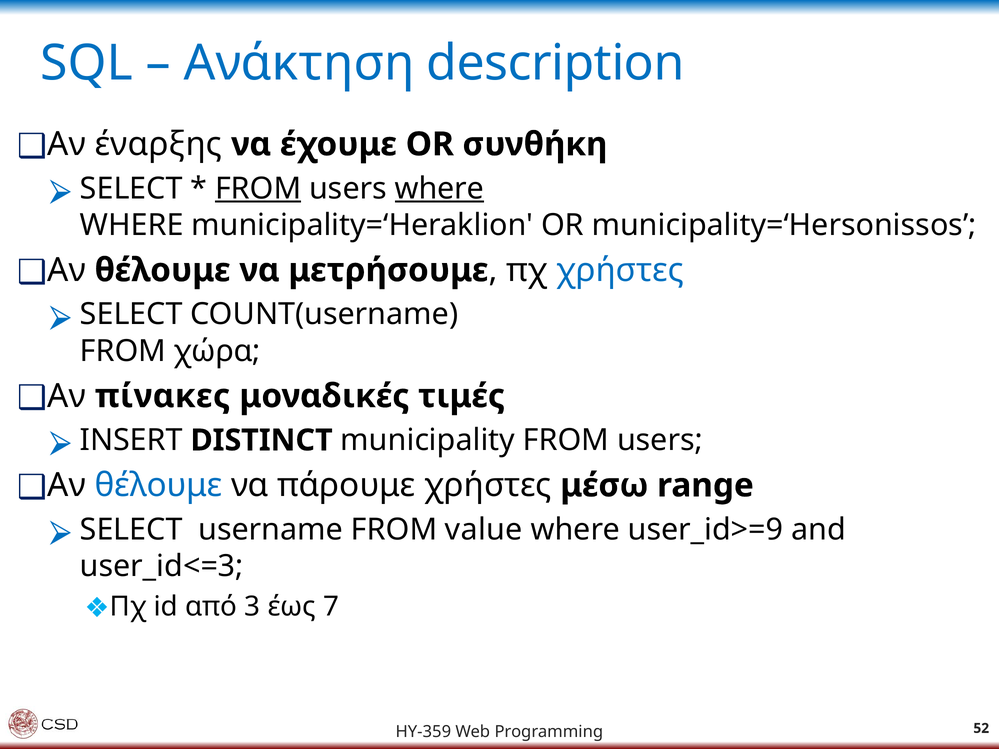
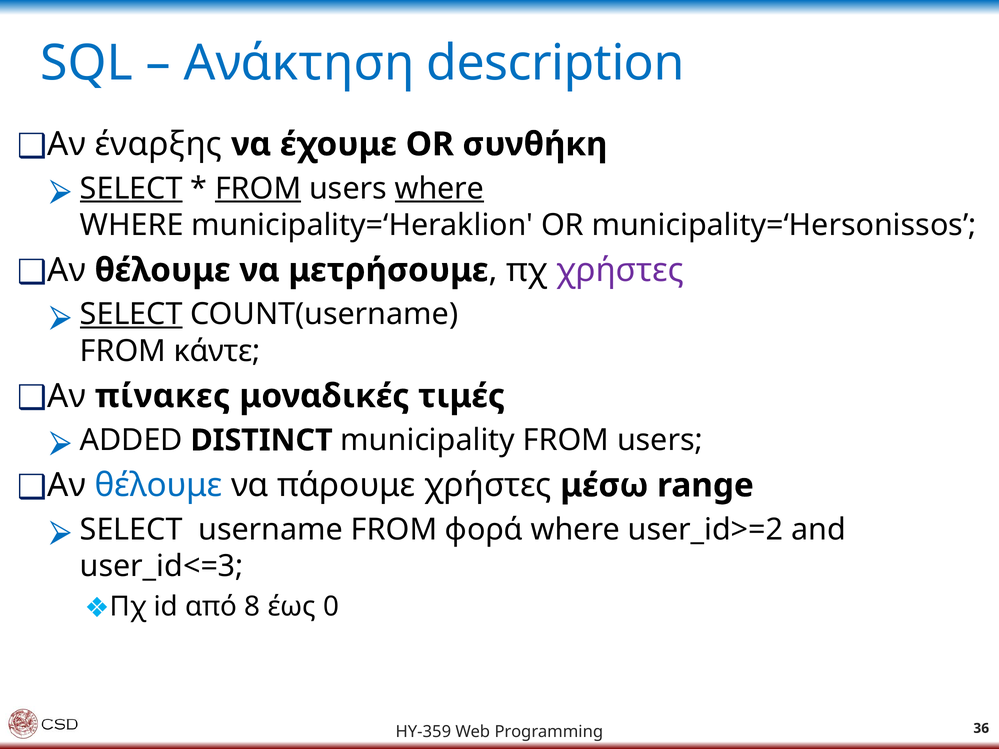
SELECT underline: none -> present (131, 189)
χρήστες colour: blue -> purple (620, 270)
SELECT underline: none -> present (131, 315)
χώρα: χώρα -> κάντε (217, 351)
INSERT: INSERT -> ADDED (131, 440)
value: value -> φορά (484, 530)
user_id>=9: user_id>=9 -> user_id>=2 (705, 530)
3: 3 -> 8 (252, 607)
7: 7 -> 0 (331, 607)
52: 52 -> 36 (981, 729)
